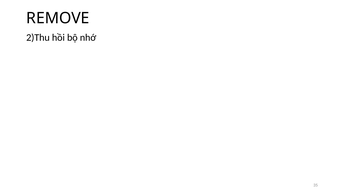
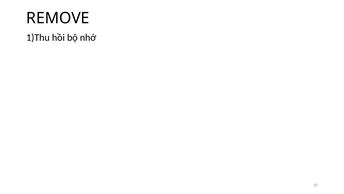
2)Thu: 2)Thu -> 1)Thu (38, 38)
